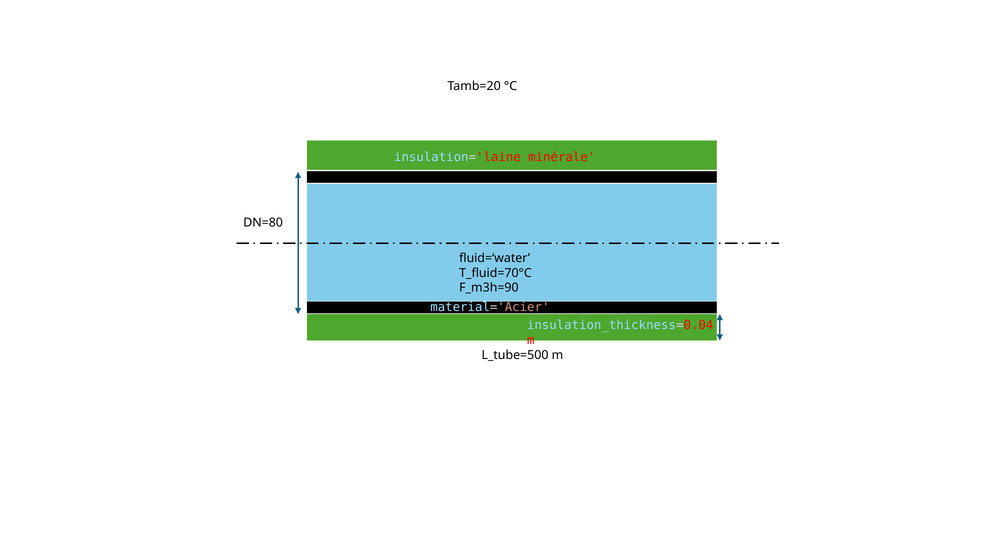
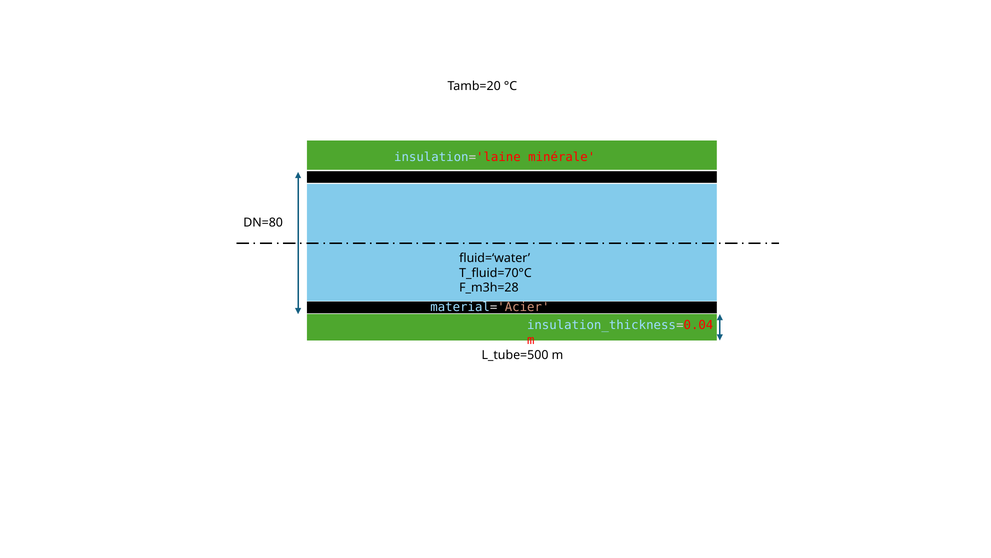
F_m3h=90: F_m3h=90 -> F_m3h=28 (489, 288)
